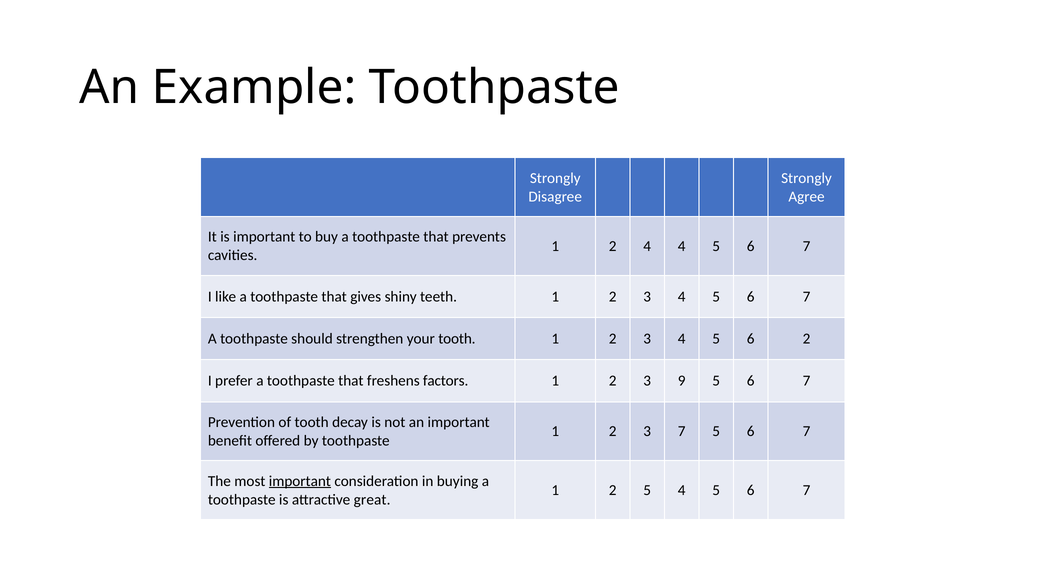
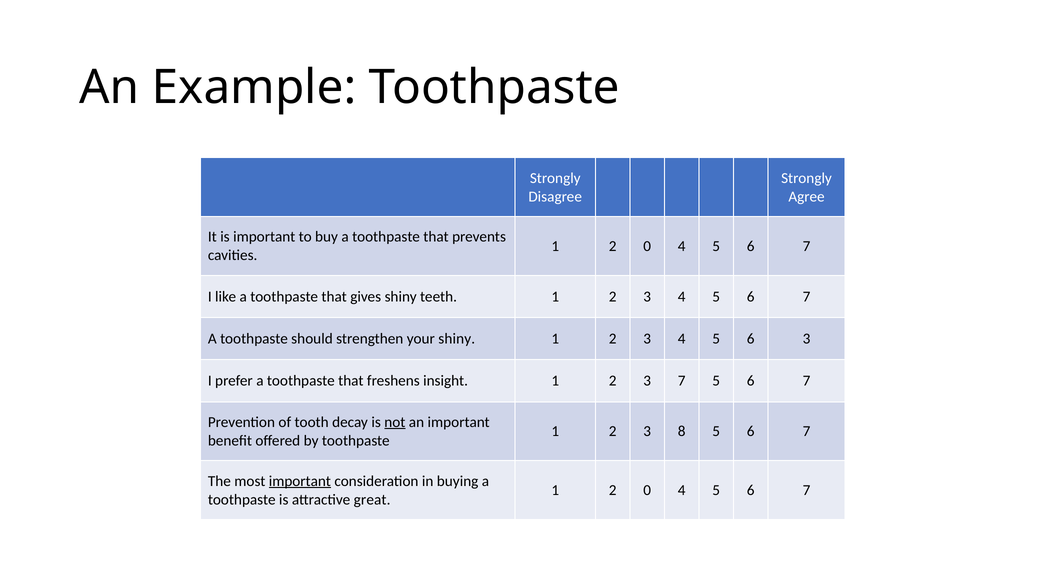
4: 4 -> 0 (647, 246)
your tooth: tooth -> shiny (457, 339)
6 2: 2 -> 3 (807, 339)
factors: factors -> insight (446, 381)
3 9: 9 -> 7 (682, 381)
not underline: none -> present (395, 422)
3 7: 7 -> 8 (682, 432)
5: 5 -> 0 (647, 490)
